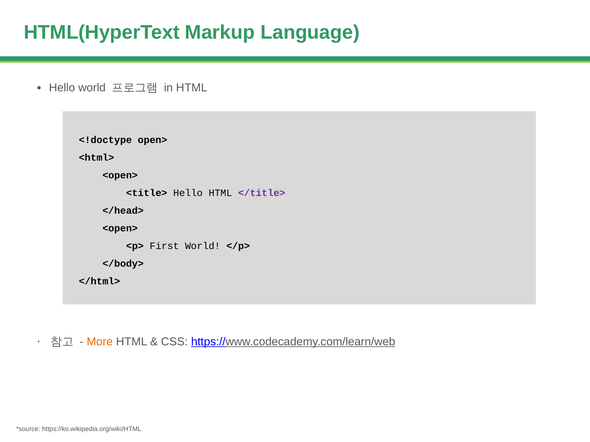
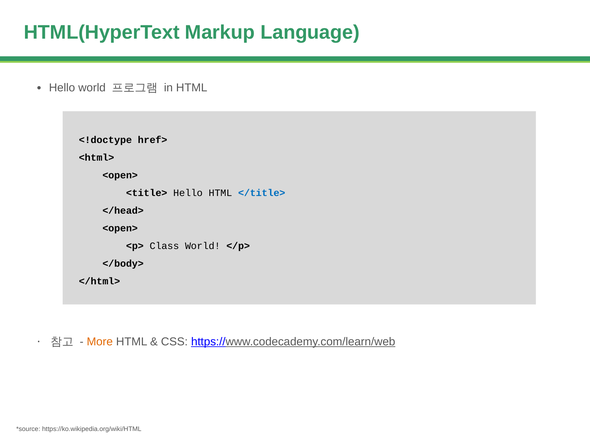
open>: open> -> href> (153, 140)
</title> colour: purple -> blue (262, 193)
First: First -> Class (164, 246)
